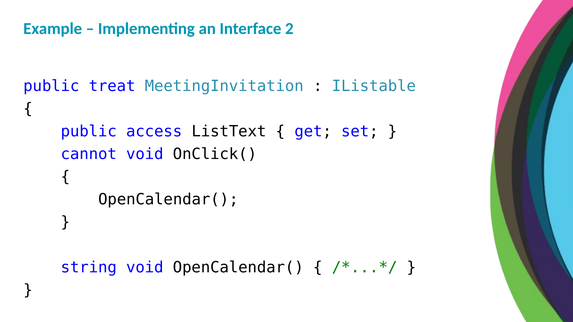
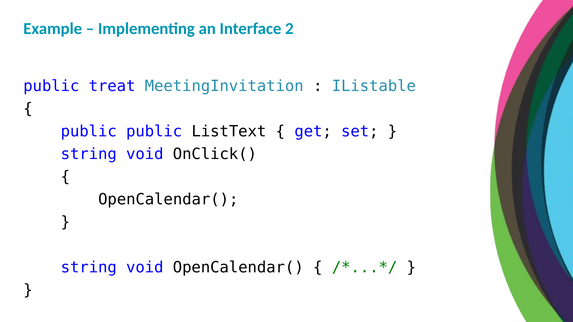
public access: access -> public (154, 131)
cannot: cannot -> string (89, 154)
